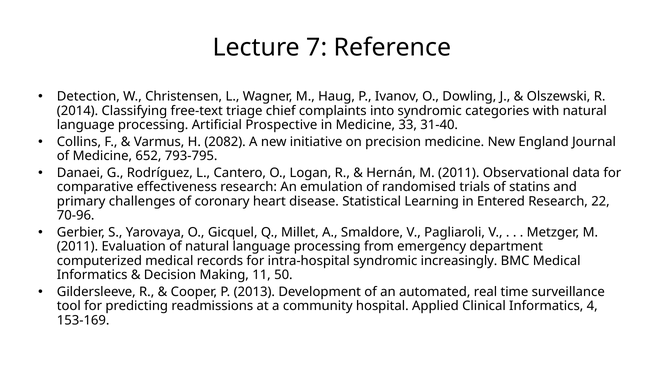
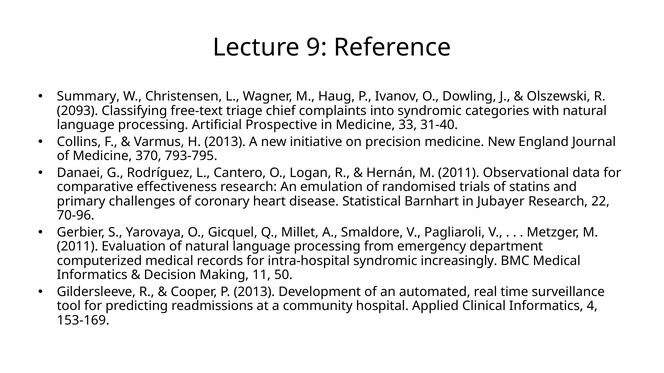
7: 7 -> 9 (317, 48)
Detection: Detection -> Summary (88, 97)
2014: 2014 -> 2093 (78, 111)
H 2082: 2082 -> 2013 (225, 142)
652: 652 -> 370 (148, 156)
Learning: Learning -> Barnhart (432, 202)
Entered: Entered -> Jubayer (501, 202)
